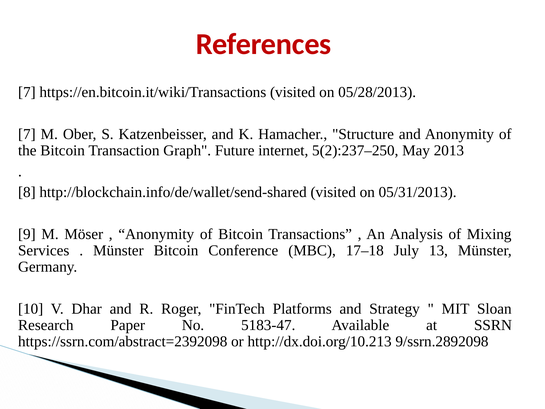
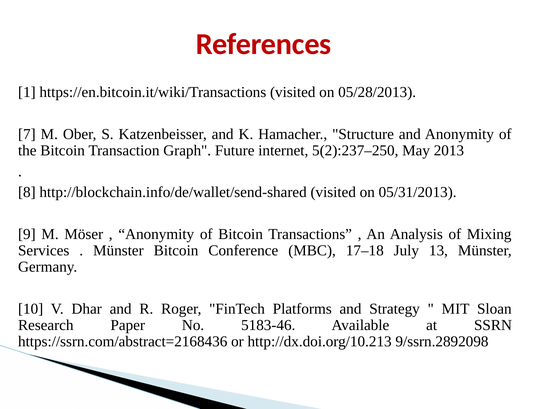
7: 7 -> 1 (27, 92)
5183-47: 5183-47 -> 5183-46 (268, 325)
https://ssrn.com/abstract=2392098: https://ssrn.com/abstract=2392098 -> https://ssrn.com/abstract=2168436 (123, 341)
